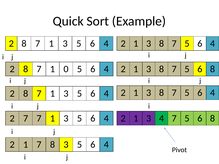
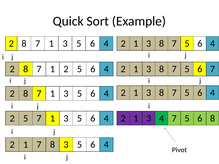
1 0: 0 -> 2 (66, 69)
8: 8 -> 7 (213, 69)
7: 7 -> 5 (26, 118)
